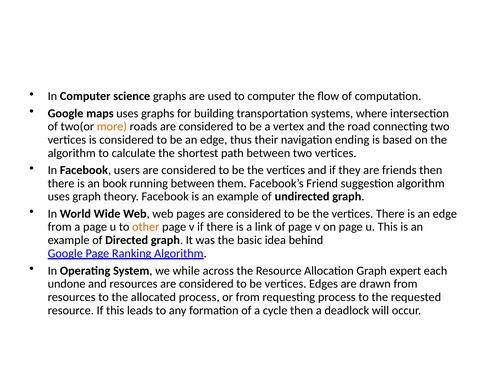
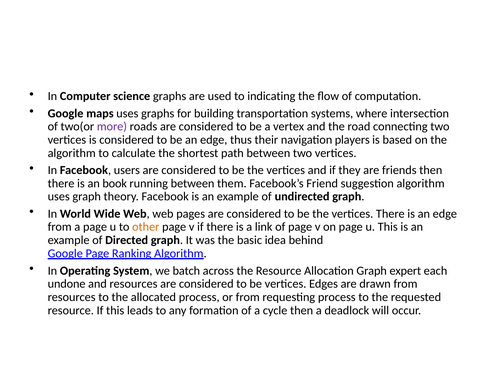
to computer: computer -> indicating (271, 96)
more colour: orange -> purple (112, 127)
ending: ending -> players (352, 140)
while: while -> batch (186, 271)
